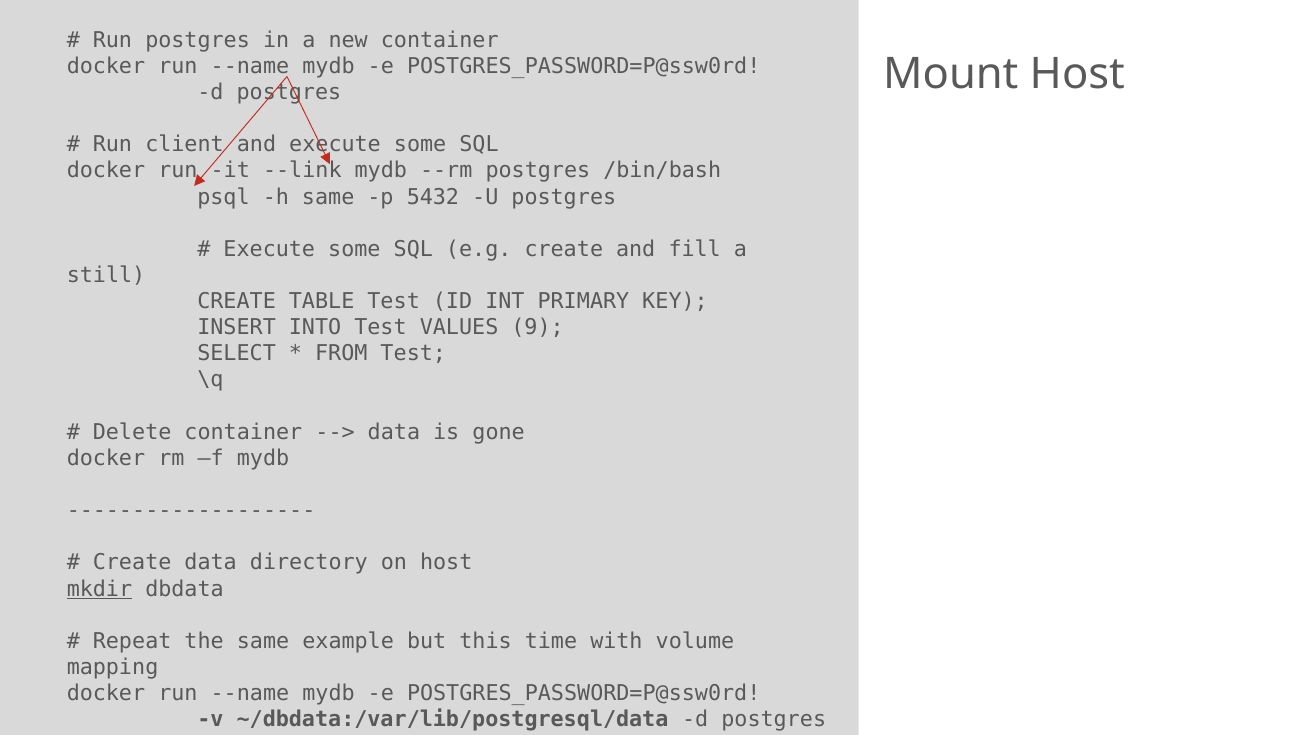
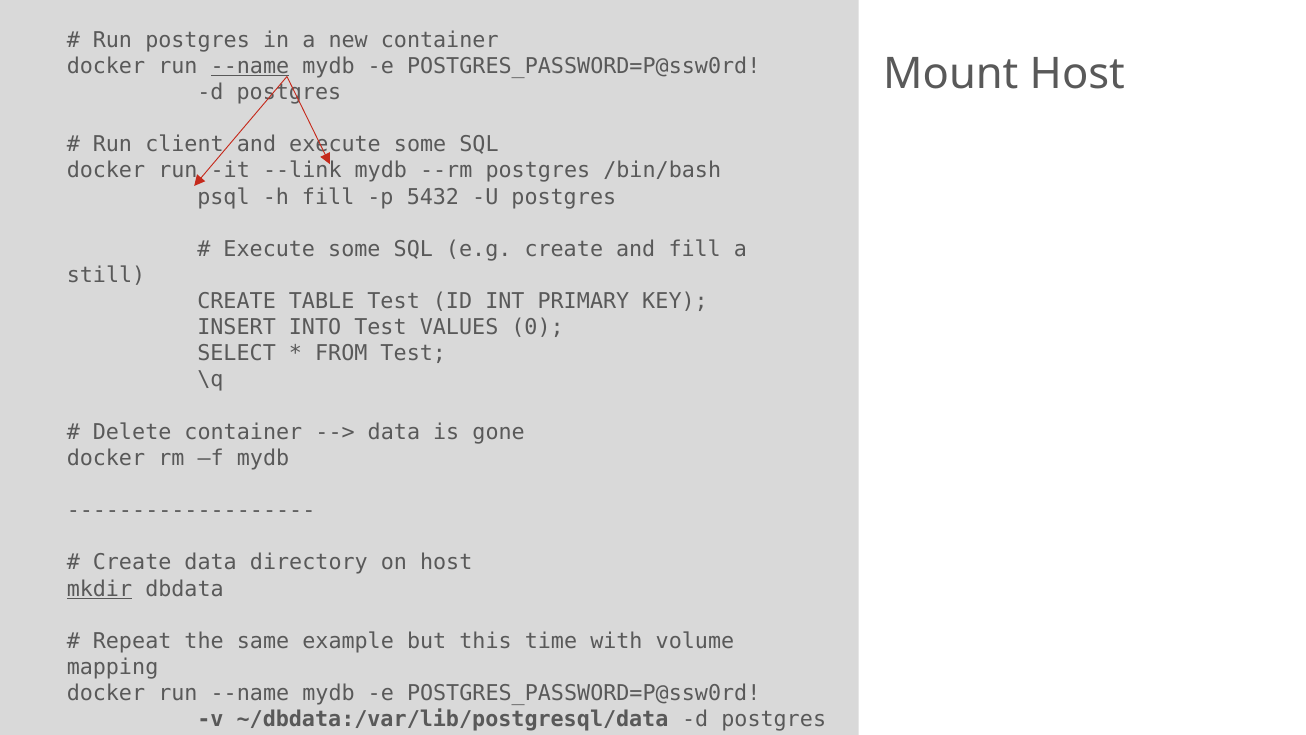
--name underline: none -> present (250, 66)
h same: same -> fill (328, 197)
9: 9 -> 0 (538, 327)
